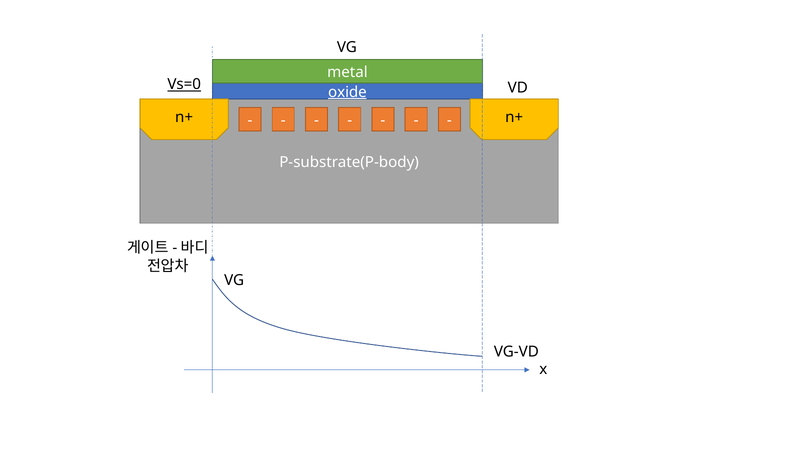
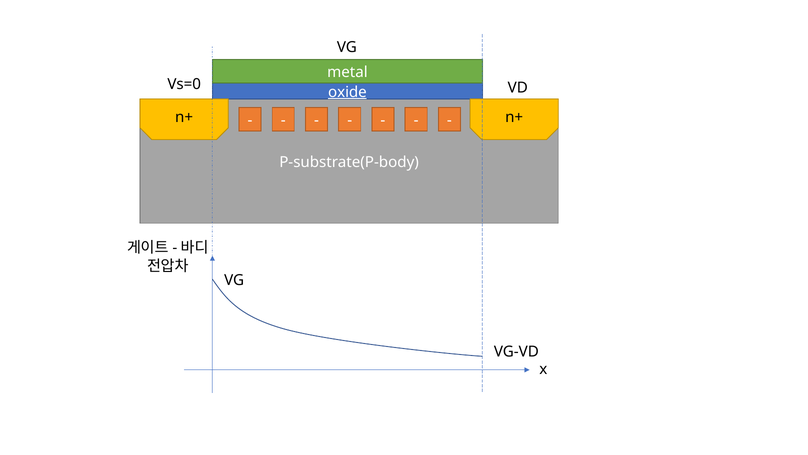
Vs=0 underline: present -> none (184, 84)
